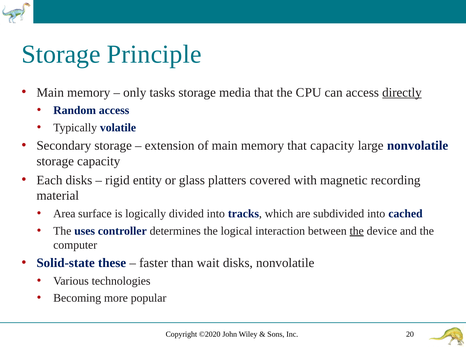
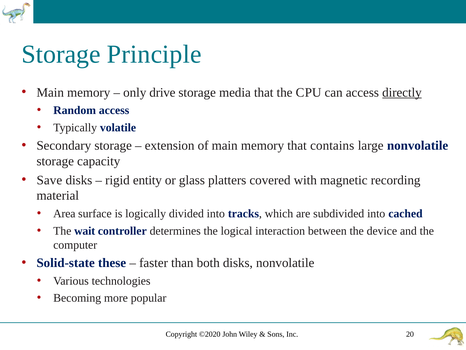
tasks: tasks -> drive (162, 92)
that capacity: capacity -> contains (332, 145)
Each: Each -> Save (49, 180)
uses: uses -> wait (85, 230)
the underline: present -> none (357, 230)
wait: wait -> both (208, 263)
